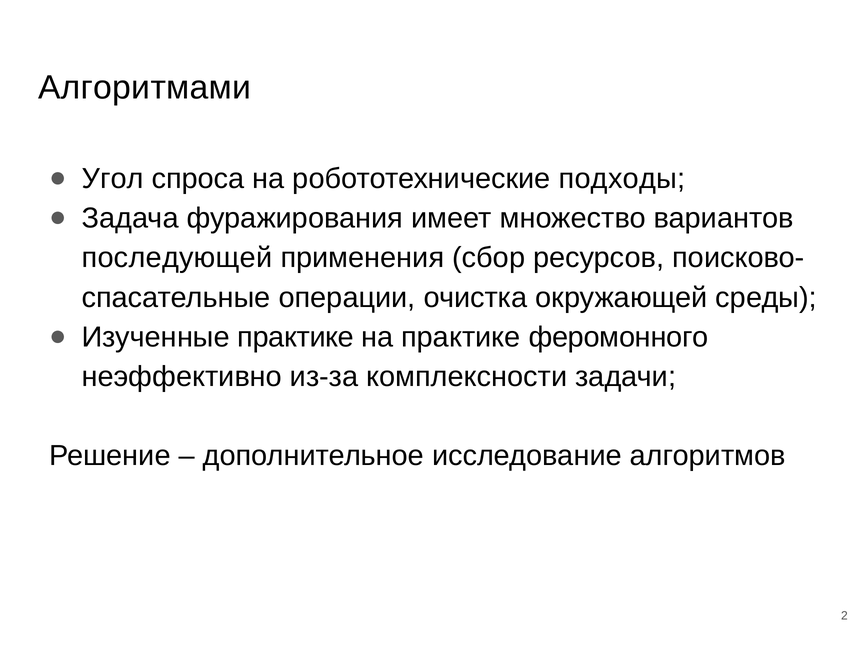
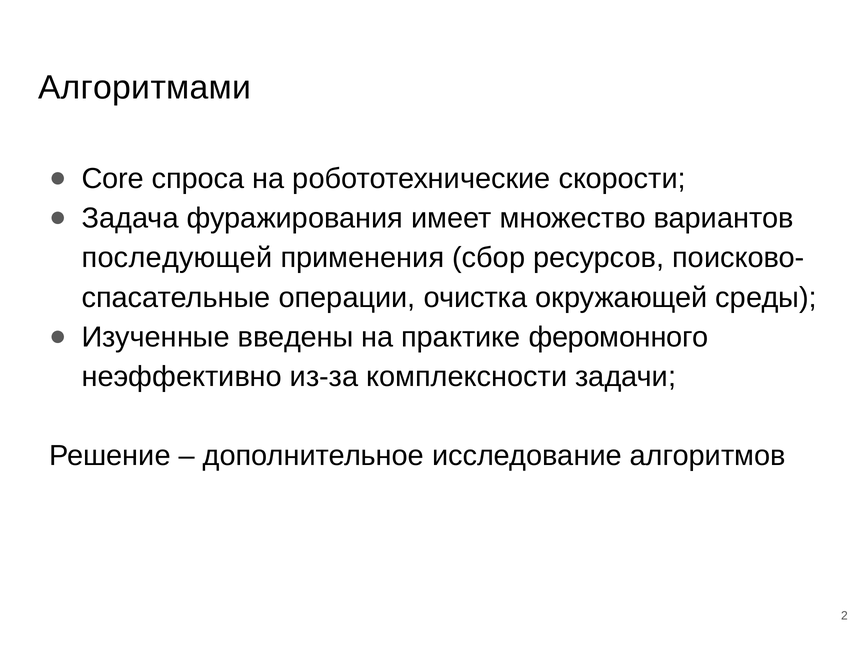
Угол: Угол -> Core (113, 179)
подходы: подходы -> скорости (622, 179)
Изученные практике: практике -> введены (296, 337)
